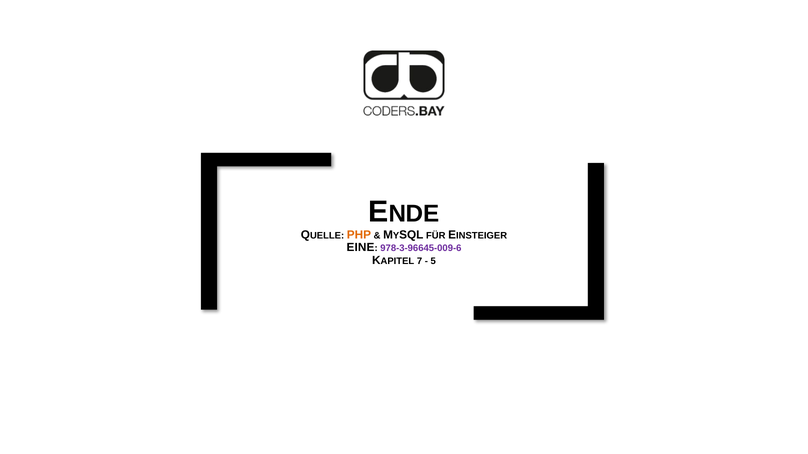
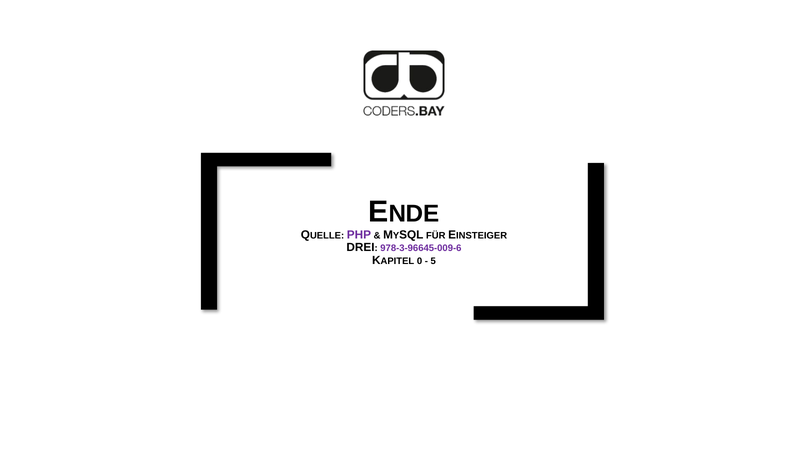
PHP colour: orange -> purple (359, 235)
EINE: EINE -> DREI (361, 248)
7: 7 -> 0 (420, 261)
